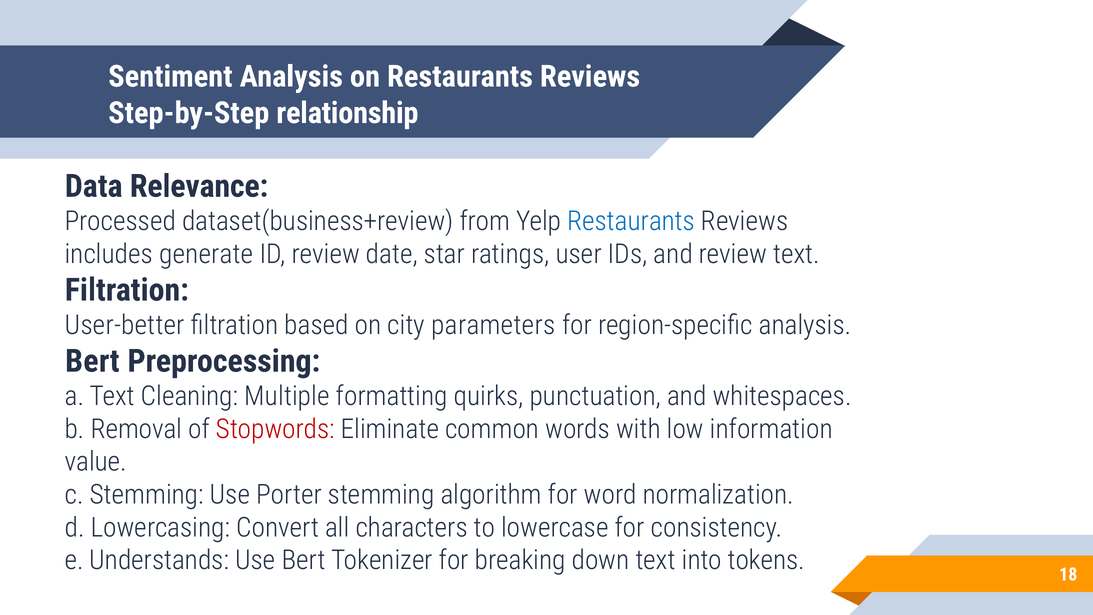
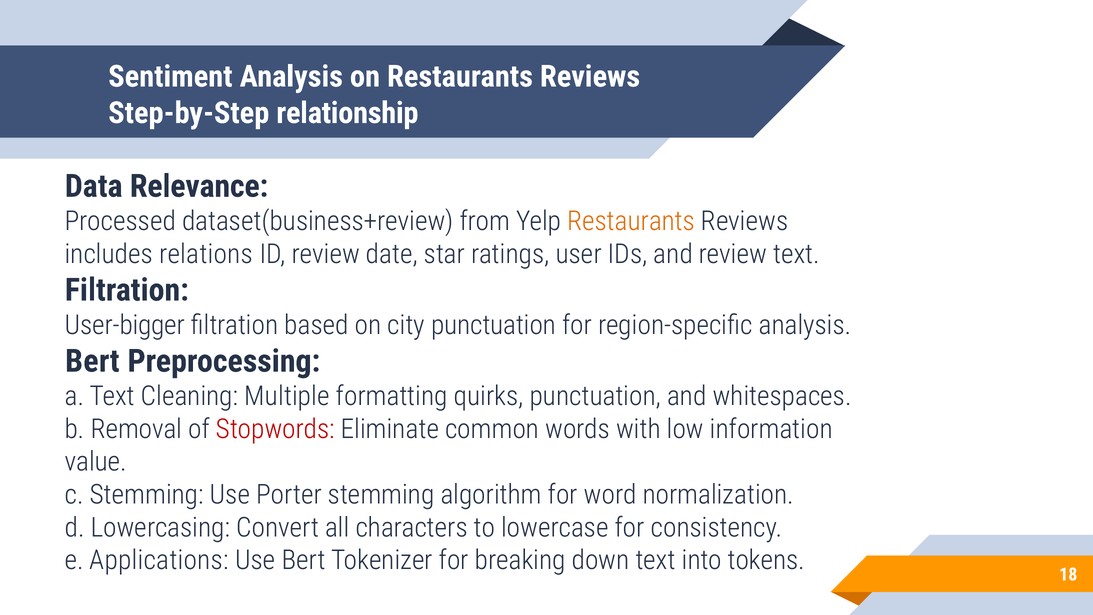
Restaurants colour: blue -> orange (631, 221)
generate: generate -> relations (206, 254)
User-better: User-better -> User-bigger (125, 325)
city parameters: parameters -> punctuation (494, 325)
Understands: Understands -> Applications (159, 560)
